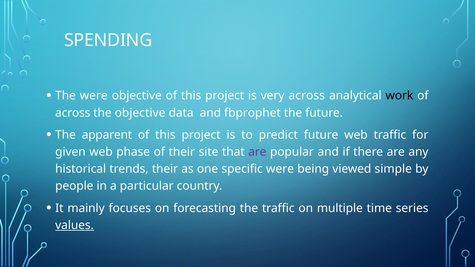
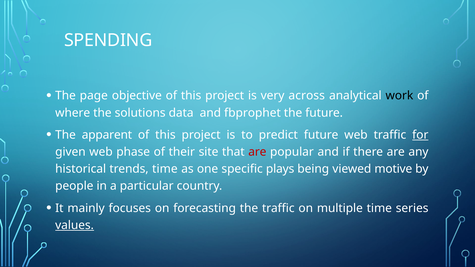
The were: were -> page (94, 96)
across: across -> where (73, 113)
the objective: objective -> solutions (140, 113)
for underline: none -> present (420, 135)
are colour: purple -> red (257, 152)
trends their: their -> time (165, 169)
specific were: were -> plays (280, 169)
simple: simple -> motive (393, 169)
